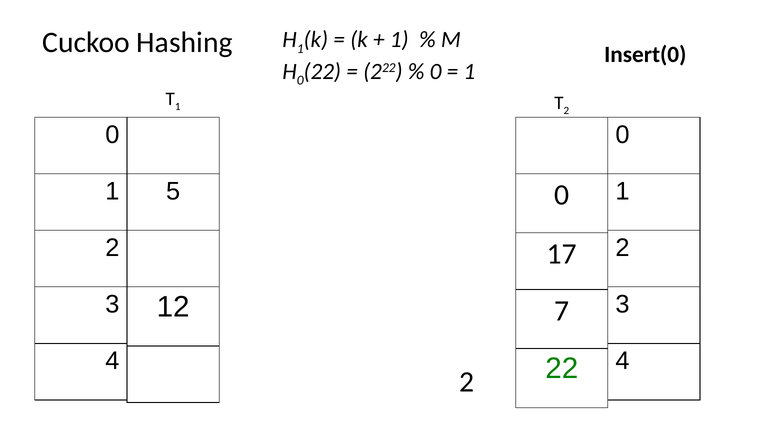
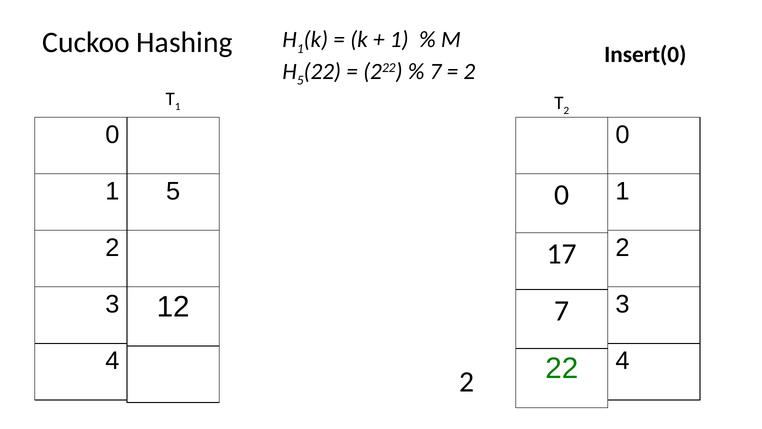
0: 0 -> 5 (300, 80)
0: 0 -> 7 (436, 71)
1: 1 -> 2 (469, 71)
